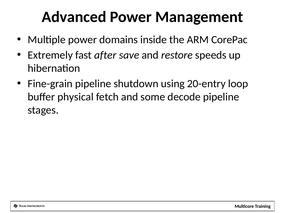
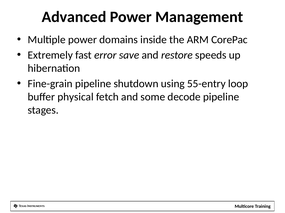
after: after -> error (105, 55)
20-entry: 20-entry -> 55-entry (206, 84)
